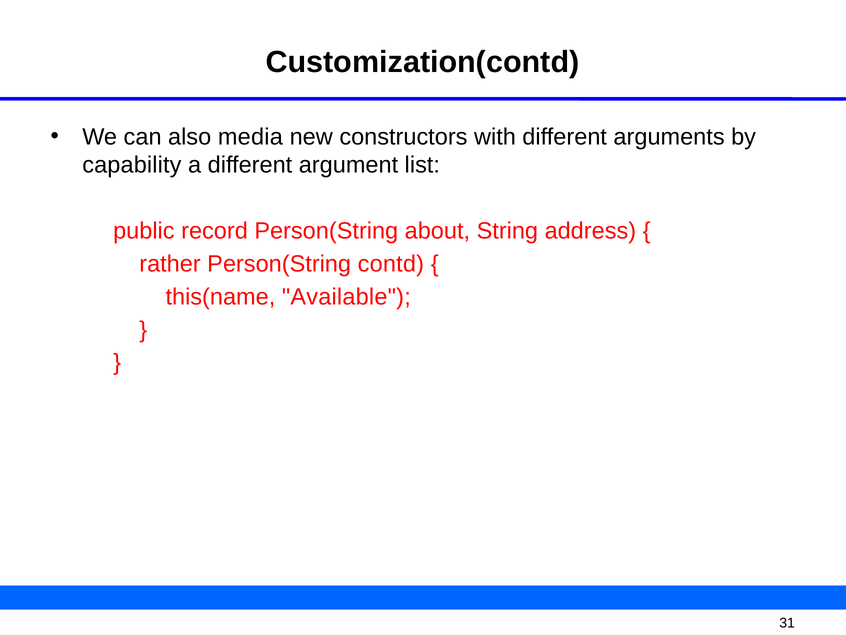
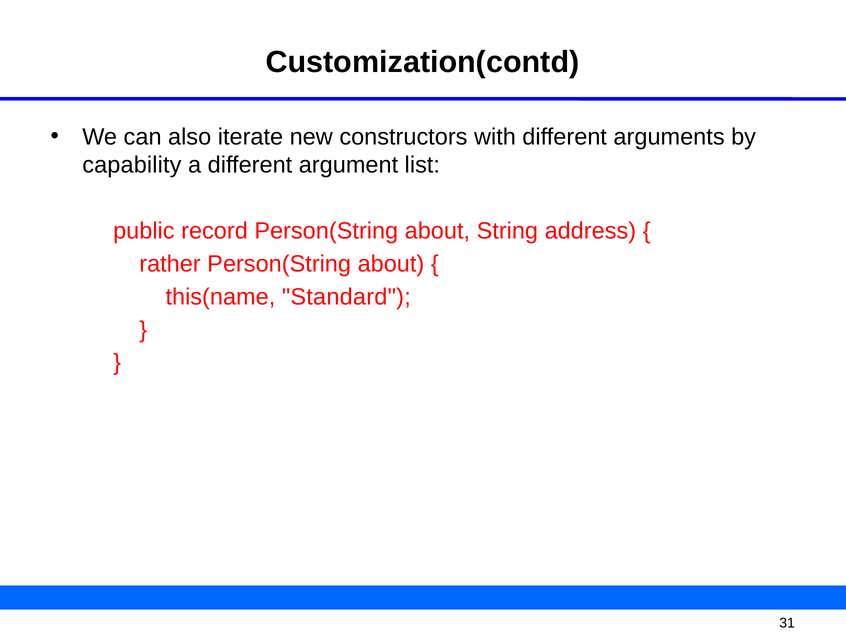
media: media -> iterate (250, 137)
contd: contd -> about (391, 264)
Available: Available -> Standard (346, 297)
